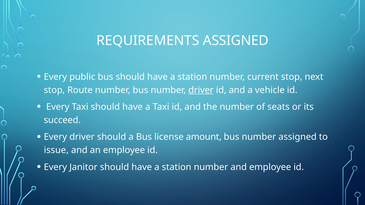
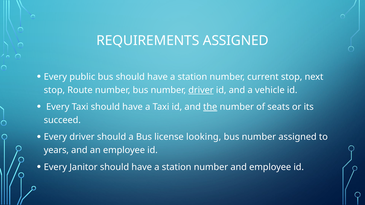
the underline: none -> present (210, 107)
amount: amount -> looking (204, 137)
issue: issue -> years (56, 150)
